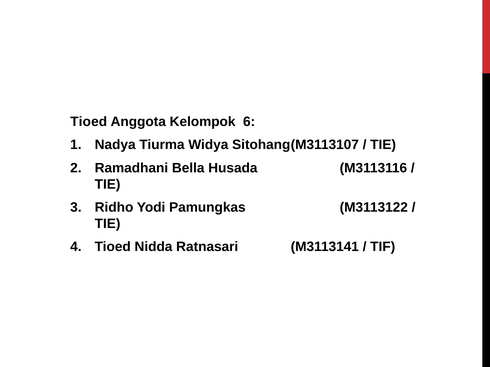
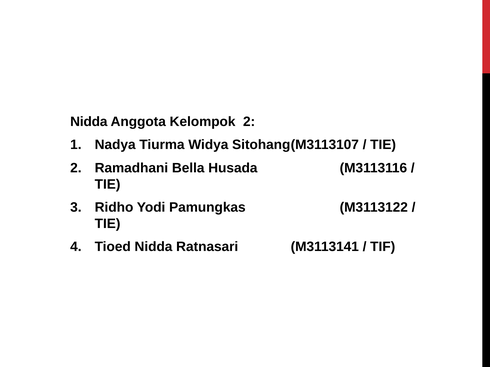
Tioed: Tioed -> Nidda (89, 122)
Kelompok 6: 6 -> 2 (249, 122)
